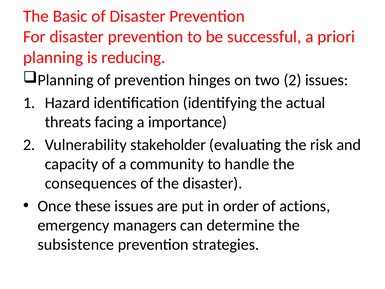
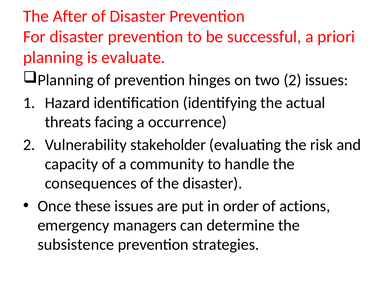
Basic: Basic -> After (70, 16)
reducing: reducing -> evaluate (133, 57)
importance: importance -> occurrence (187, 122)
